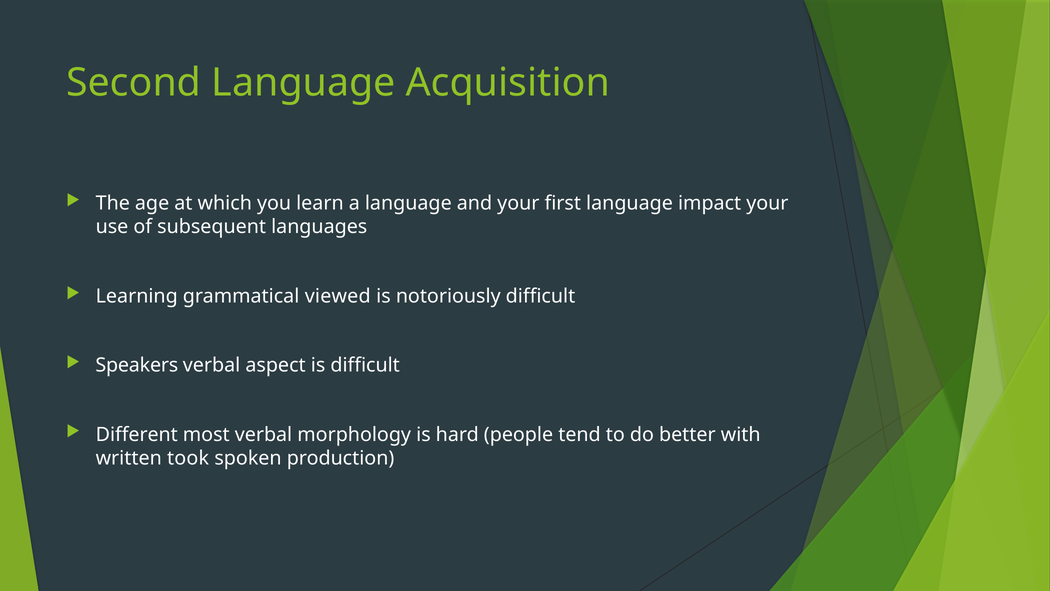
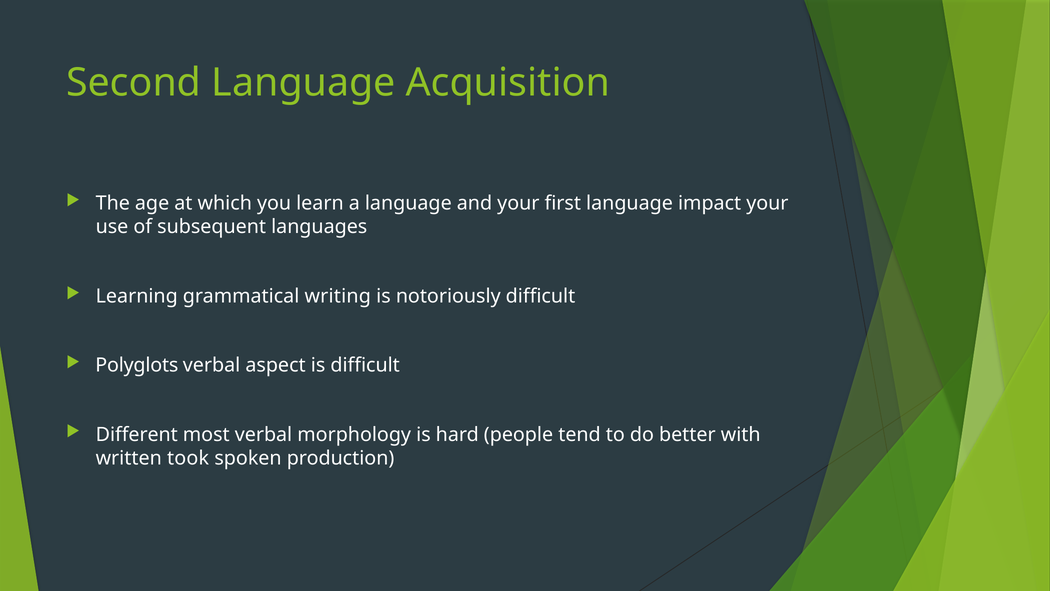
viewed: viewed -> writing (338, 296)
Speakers: Speakers -> Polyglots (137, 365)
